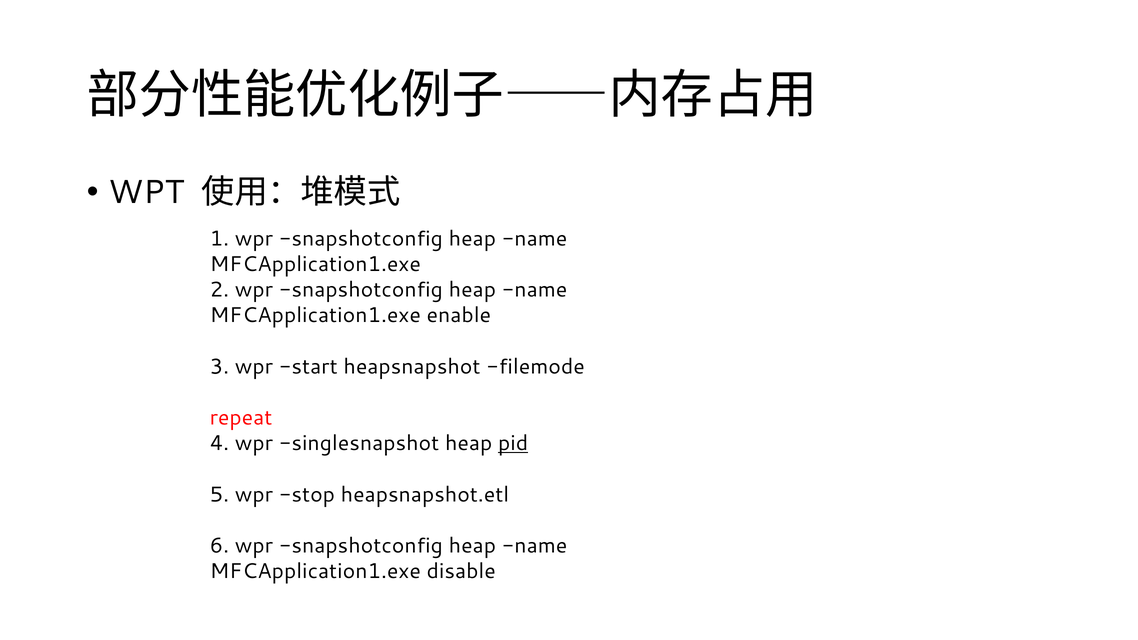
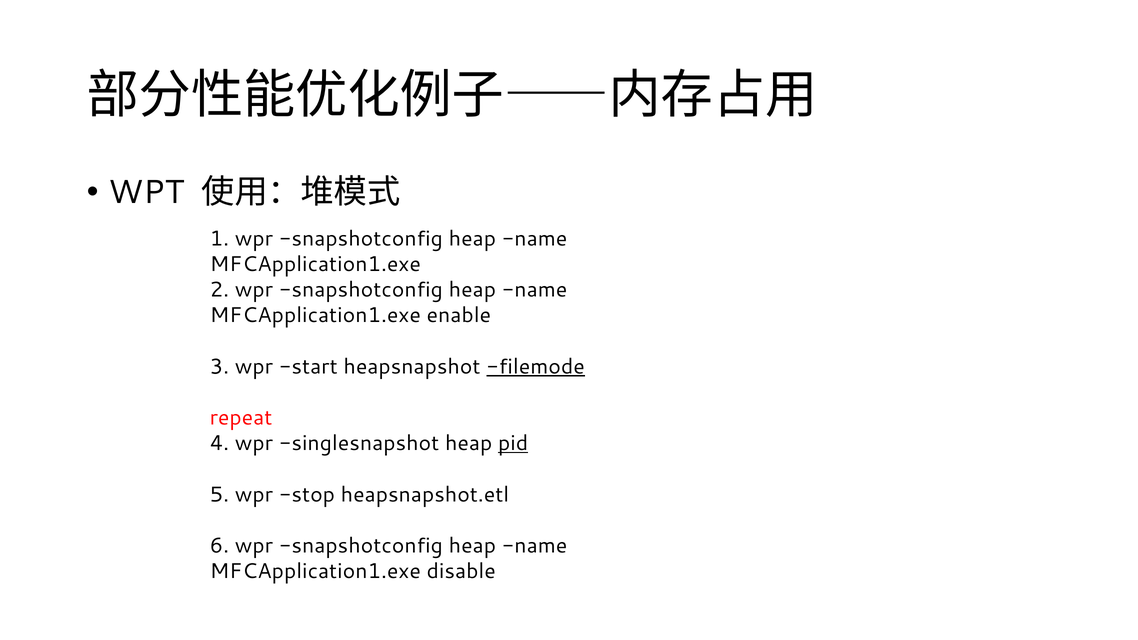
filemode underline: none -> present (536, 367)
